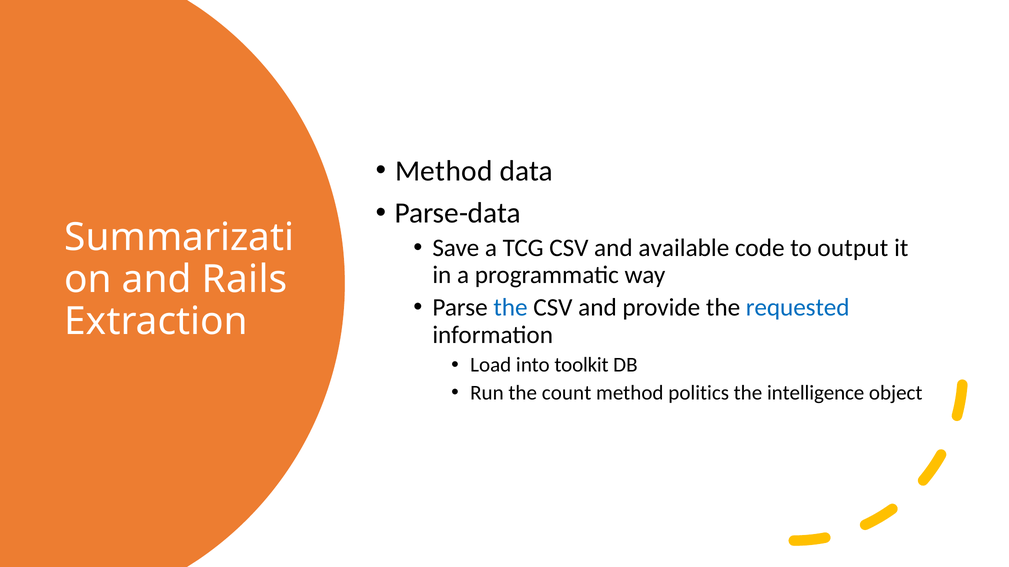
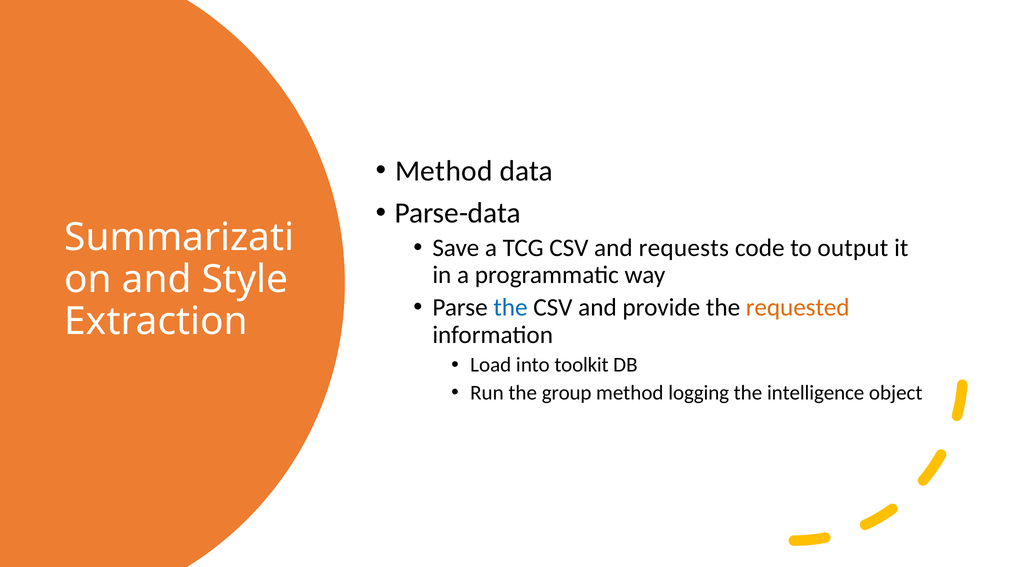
available: available -> requests (684, 248)
Rails: Rails -> Style (245, 280)
requested colour: blue -> orange (798, 308)
count: count -> group (567, 393)
politics: politics -> logging (699, 393)
